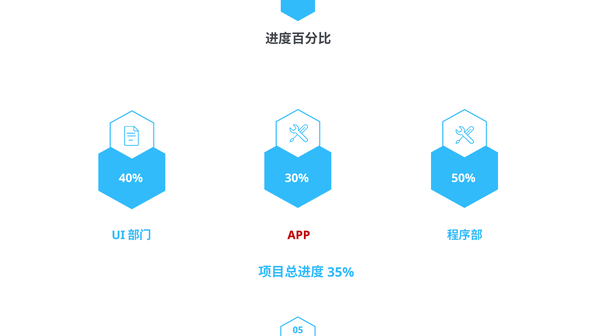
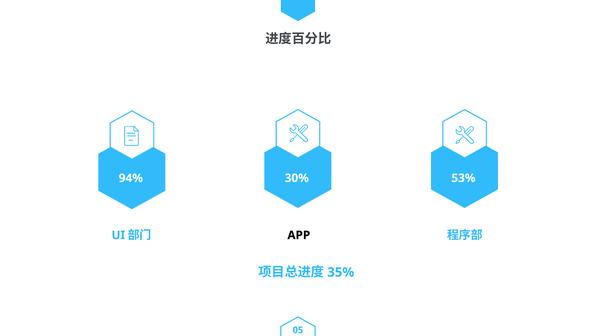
40%: 40% -> 94% (131, 178)
50%: 50% -> 53% (463, 178)
APP colour: red -> black (299, 235)
